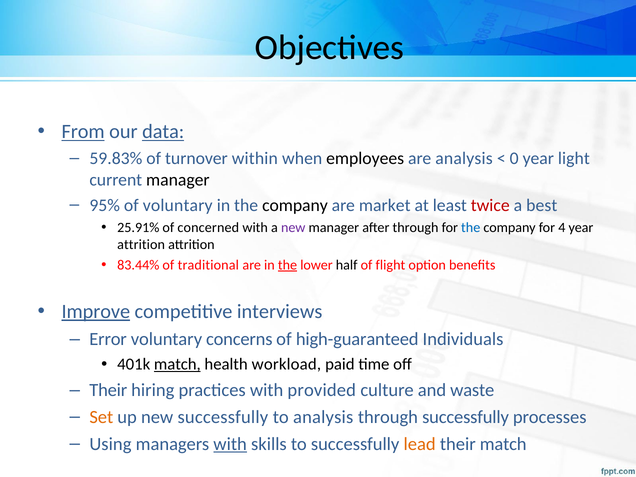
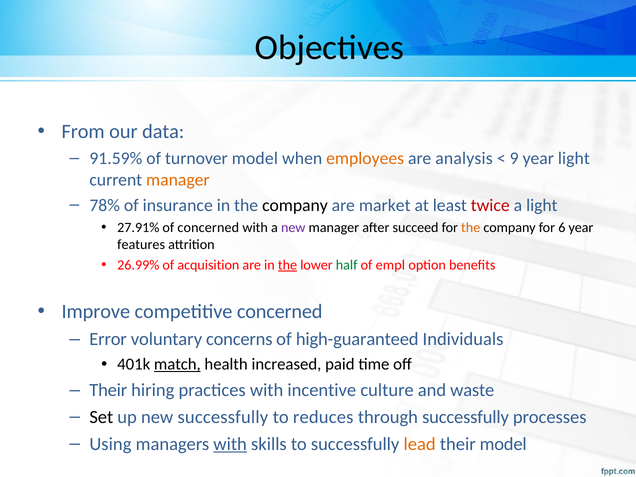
From underline: present -> none (83, 132)
data underline: present -> none (163, 132)
59.83%: 59.83% -> 91.59% (116, 159)
turnover within: within -> model (255, 159)
employees colour: black -> orange (365, 159)
0: 0 -> 9 (514, 159)
manager colour: black -> orange (178, 180)
95%: 95% -> 78% (105, 205)
of voluntary: voluntary -> insurance (178, 205)
a best: best -> light (542, 205)
25.91%: 25.91% -> 27.91% (138, 228)
after through: through -> succeed (416, 228)
the colour: blue -> orange (471, 228)
4: 4 -> 6 (562, 228)
attrition: attrition -> features (141, 245)
83.44%: 83.44% -> 26.99% (138, 265)
traditional: traditional -> acquisition (208, 265)
half colour: black -> green (347, 265)
flight: flight -> empl (390, 265)
Improve underline: present -> none (96, 312)
competitive interviews: interviews -> concerned (280, 312)
workload: workload -> increased (286, 364)
provided: provided -> incentive (322, 390)
Set colour: orange -> black (101, 417)
to analysis: analysis -> reduces (323, 417)
their match: match -> model (503, 444)
